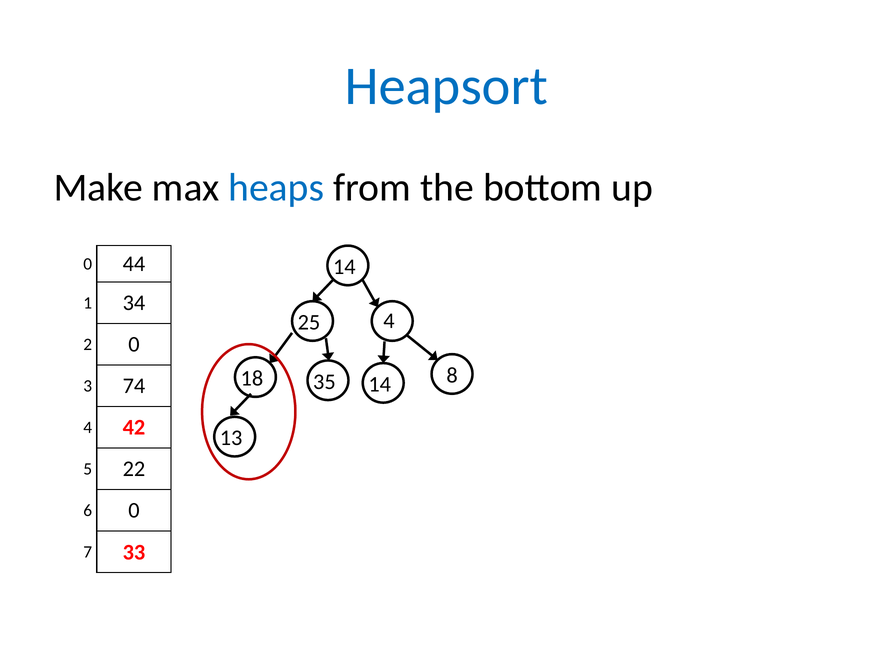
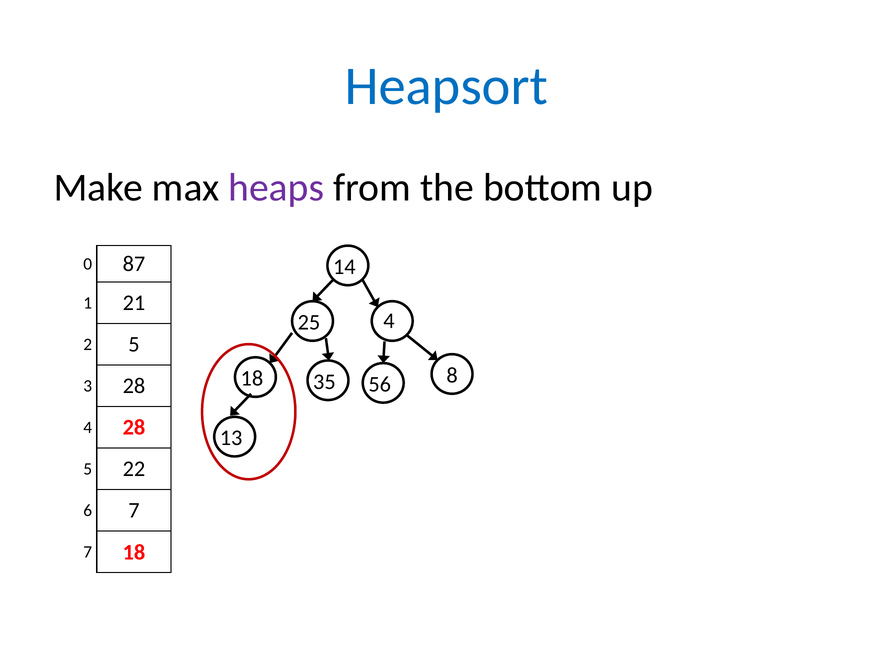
heaps colour: blue -> purple (276, 187)
44: 44 -> 87 (134, 264)
34: 34 -> 21 (134, 303)
2 0: 0 -> 5 (134, 344)
35 14: 14 -> 56 (380, 384)
3 74: 74 -> 28 (134, 386)
4 42: 42 -> 28 (134, 427)
6 0: 0 -> 7 (134, 510)
7 33: 33 -> 18 (134, 552)
